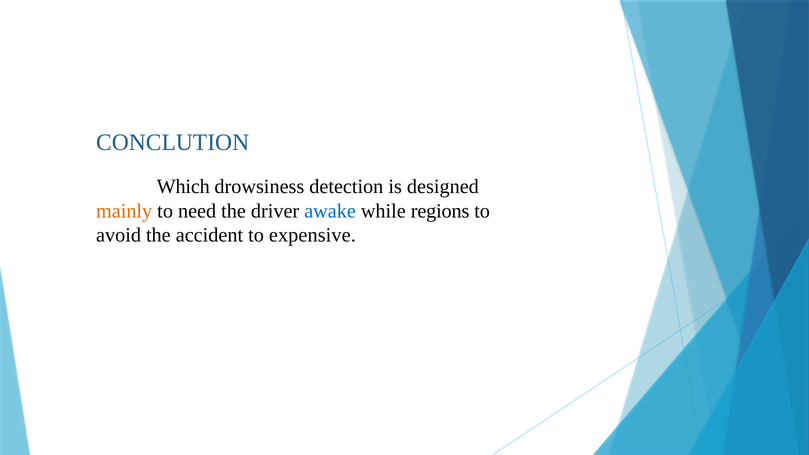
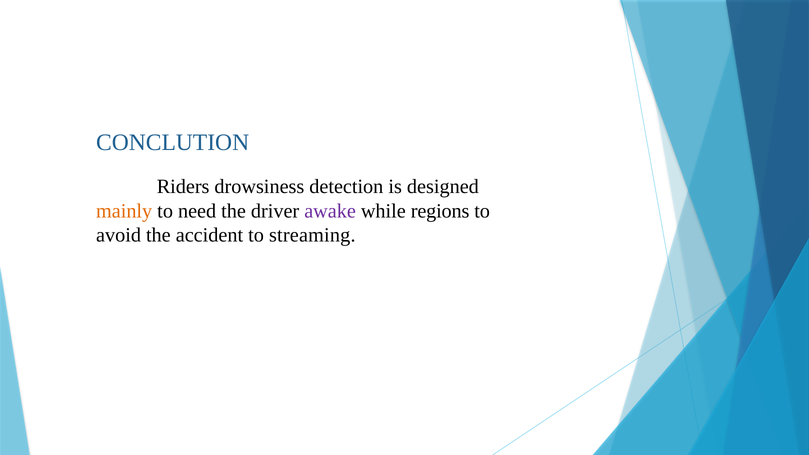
Which: Which -> Riders (183, 187)
awake colour: blue -> purple (330, 211)
expensive: expensive -> streaming (312, 235)
